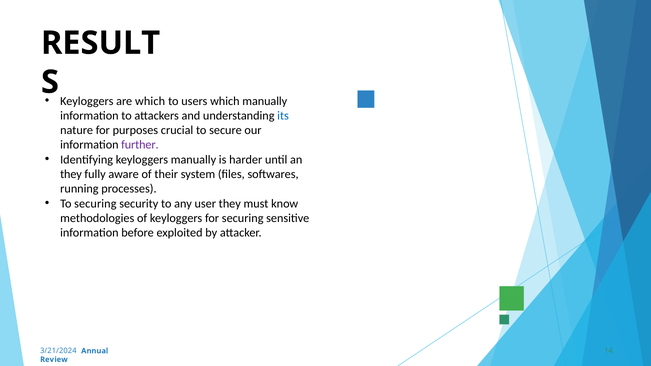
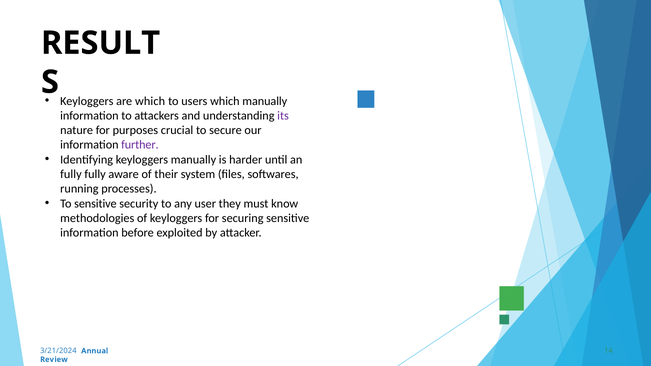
its colour: blue -> purple (283, 116)
they: they -> fully (71, 174)
To securing: securing -> sensitive (95, 204)
